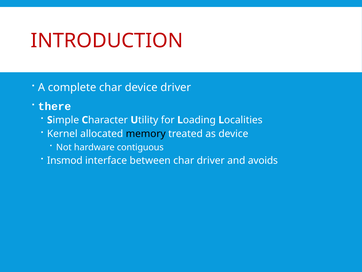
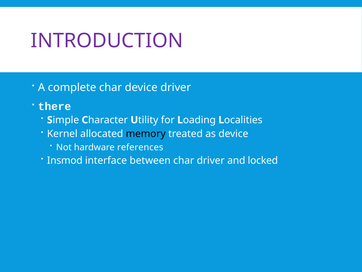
INTRODUCTION colour: red -> purple (107, 41)
contiguous: contiguous -> references (140, 147)
avoids: avoids -> locked (263, 160)
